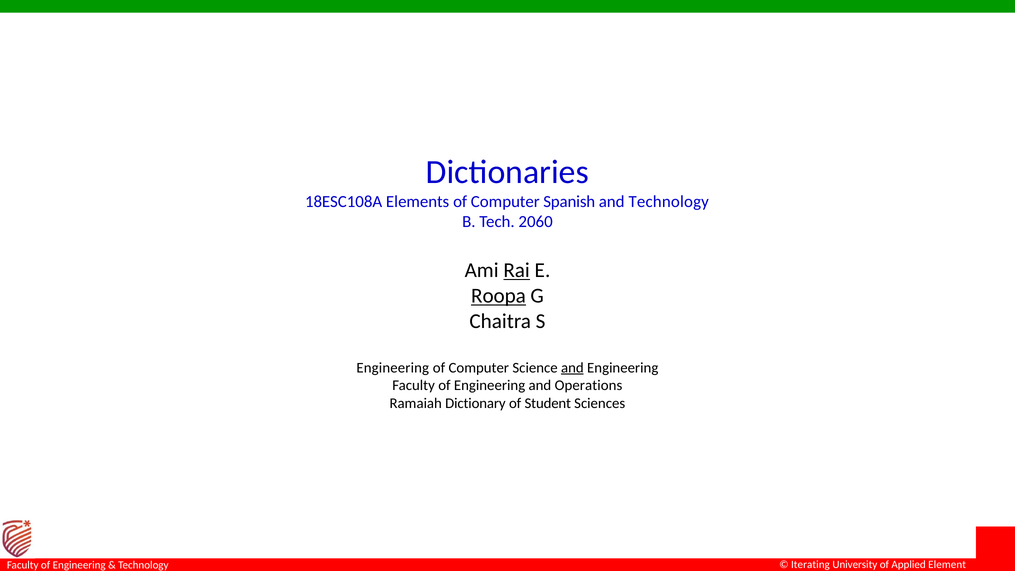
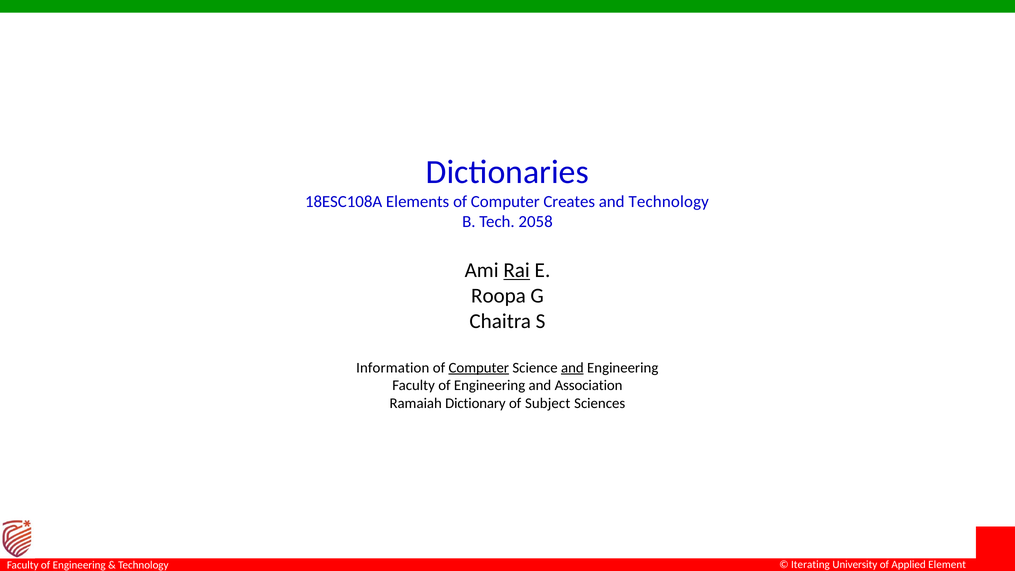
Spanish: Spanish -> Creates (569, 202)
2060: 2060 -> 2058 (536, 222)
Roopa underline: present -> none (498, 296)
Engineering: Engineering -> Information (393, 368)
Computer underline: none -> present (479, 368)
Operations: Operations -> Association (589, 385)
Student: Student -> Subject (548, 403)
